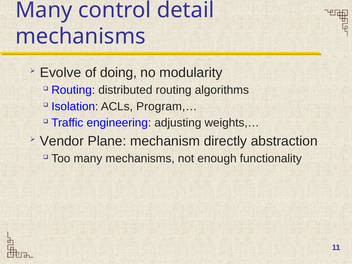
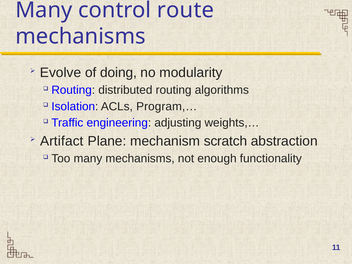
detail: detail -> route (185, 10)
Vendor: Vendor -> Artifact (62, 141)
directly: directly -> scratch (225, 141)
